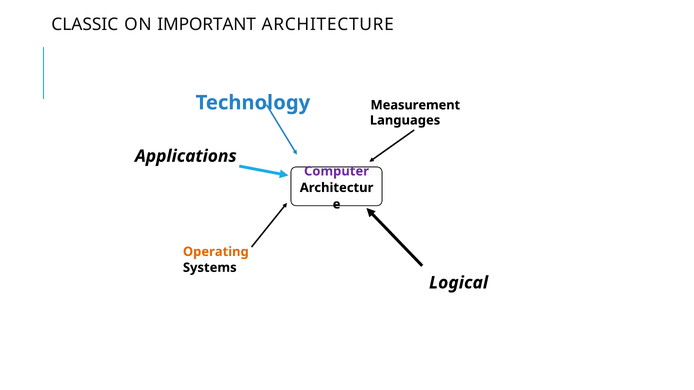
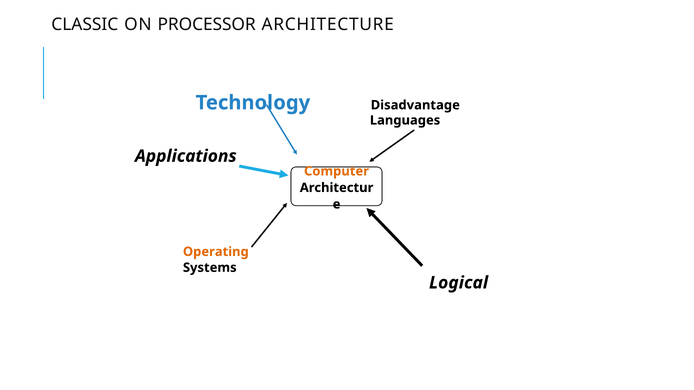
IMPORTANT: IMPORTANT -> PROCESSOR (207, 25)
Measurement: Measurement -> Disadvantage (415, 105)
Computer colour: purple -> orange (336, 171)
